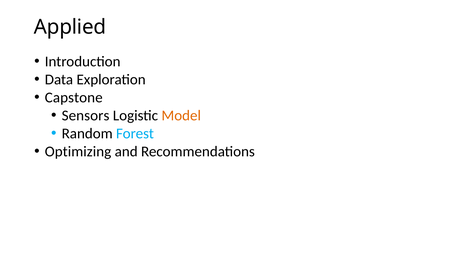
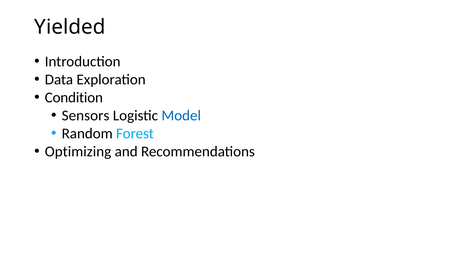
Applied: Applied -> Yielded (70, 27)
Capstone: Capstone -> Condition (74, 98)
Model colour: orange -> blue (181, 116)
